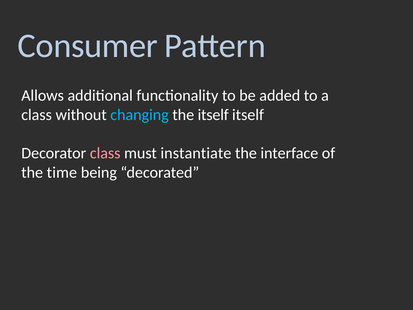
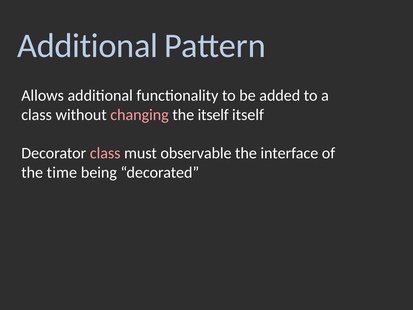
Consumer: Consumer -> Additional (88, 46)
changing colour: light blue -> pink (140, 115)
instantiate: instantiate -> observable (196, 153)
